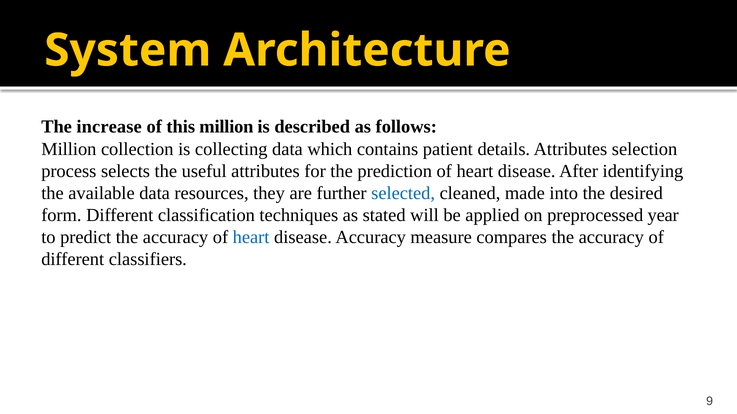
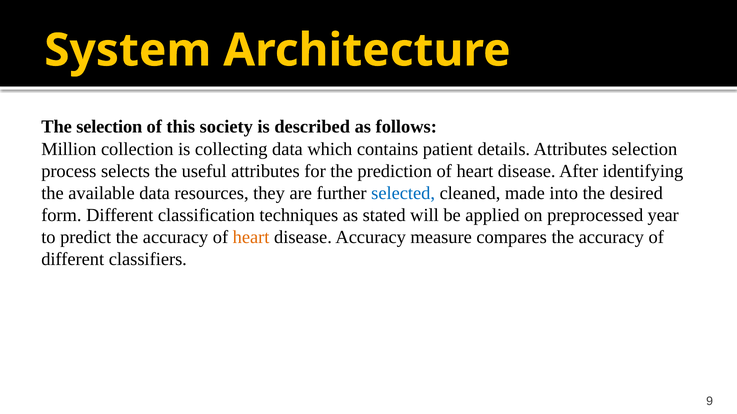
The increase: increase -> selection (109, 127)
this million: million -> society (226, 127)
heart colour: blue -> orange (251, 238)
